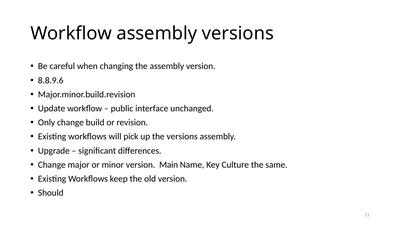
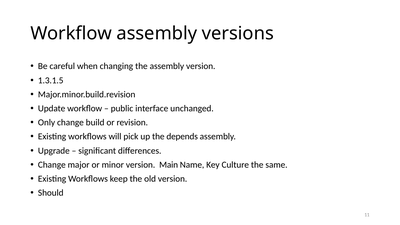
8.8.9.6: 8.8.9.6 -> 1.3.1.5 (51, 80)
the versions: versions -> depends (182, 137)
